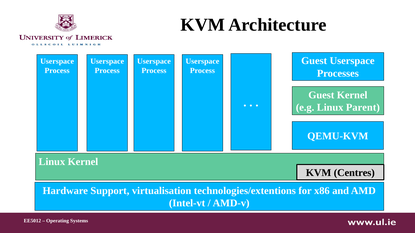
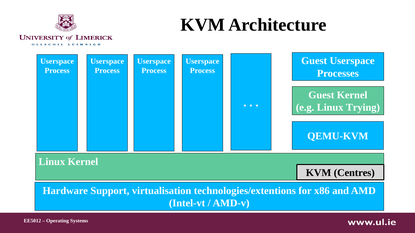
Parent: Parent -> Trying (363, 108)
